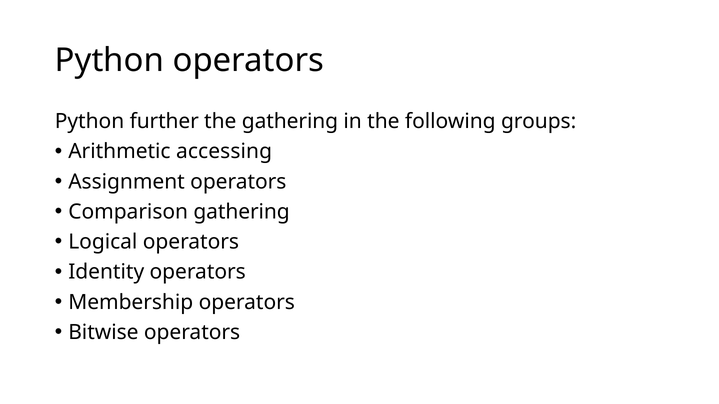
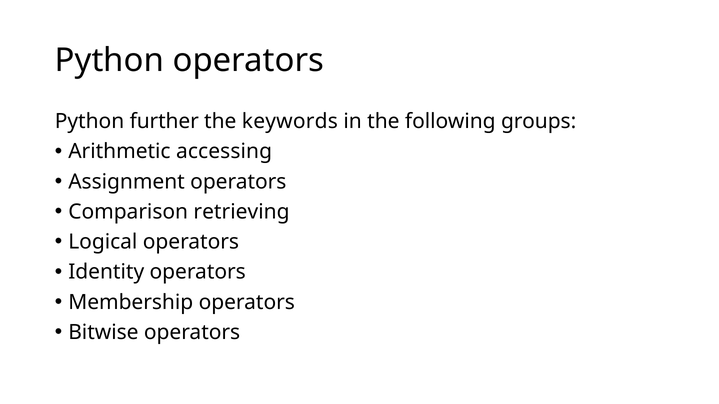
the gathering: gathering -> keywords (290, 122)
Comparison gathering: gathering -> retrieving (242, 212)
